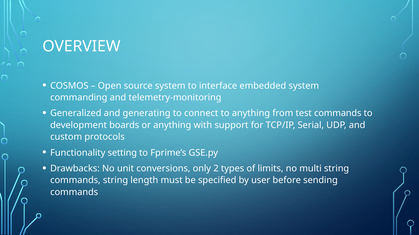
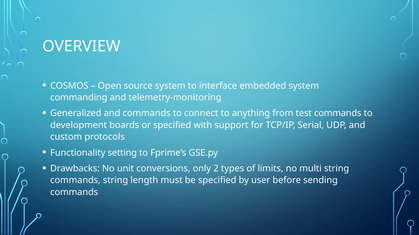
and generating: generating -> commands (147, 114)
or anything: anything -> specified (172, 125)
